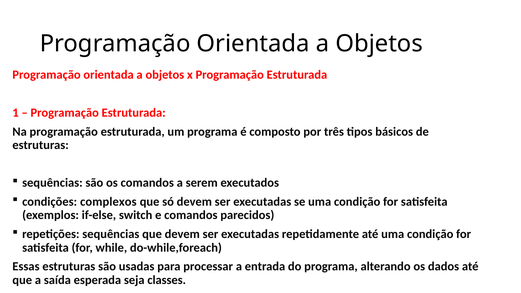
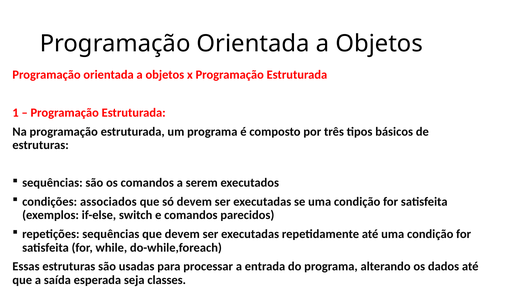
complexos: complexos -> associados (108, 202)
